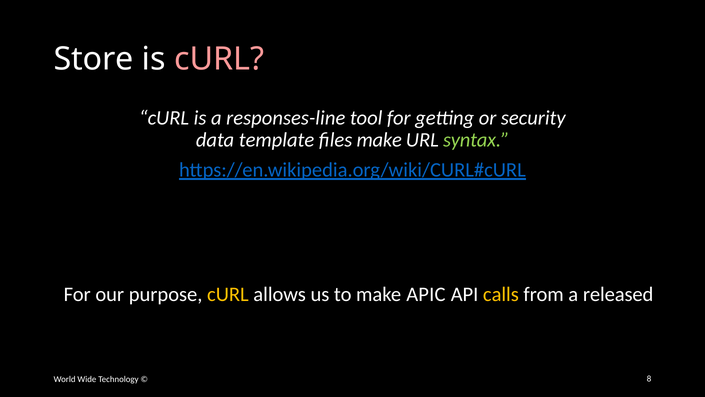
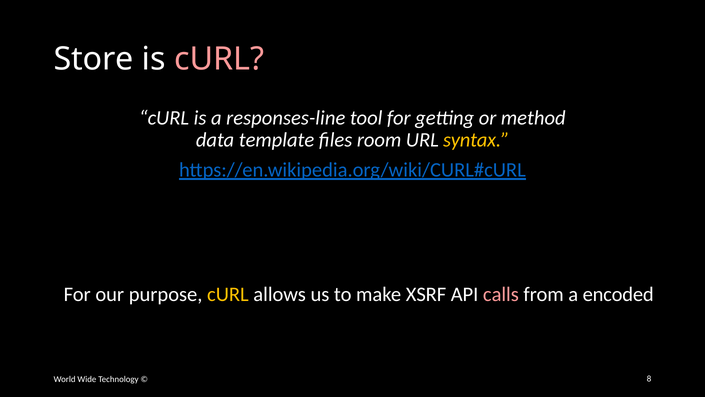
security: security -> method (533, 118)
files make: make -> room (379, 140)
syntax colour: light green -> yellow (476, 140)
APIC: APIC -> XSRF (426, 294)
calls colour: yellow -> pink (501, 294)
released: released -> encoded (618, 294)
